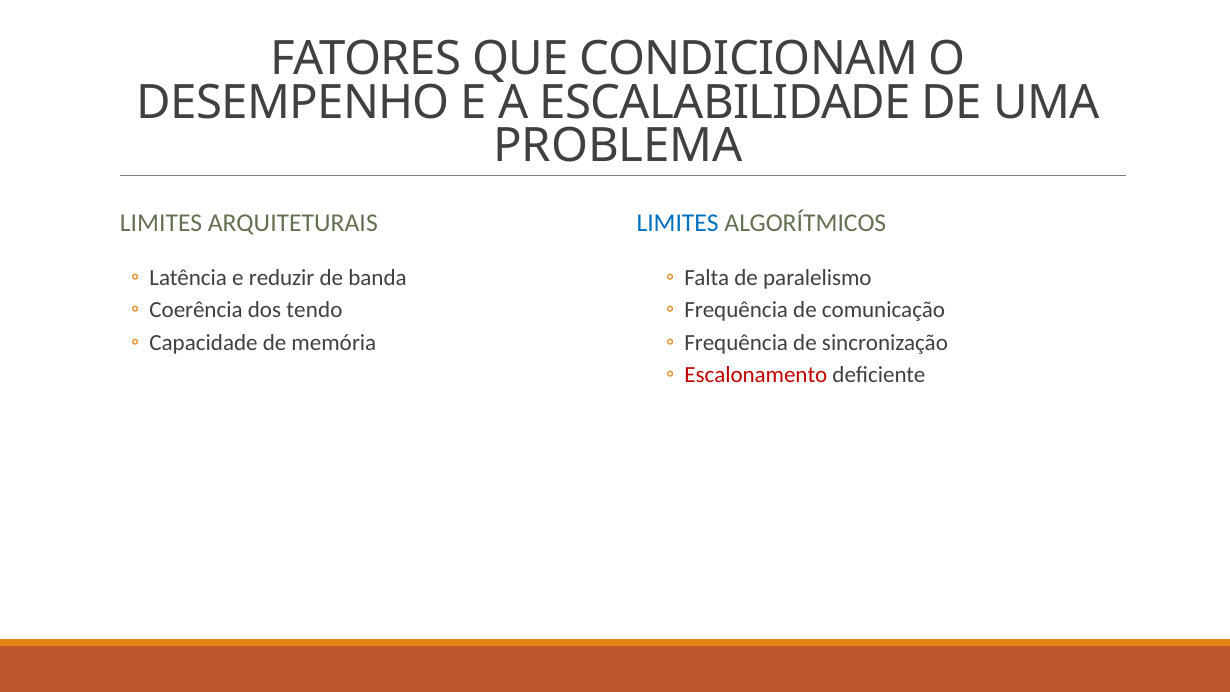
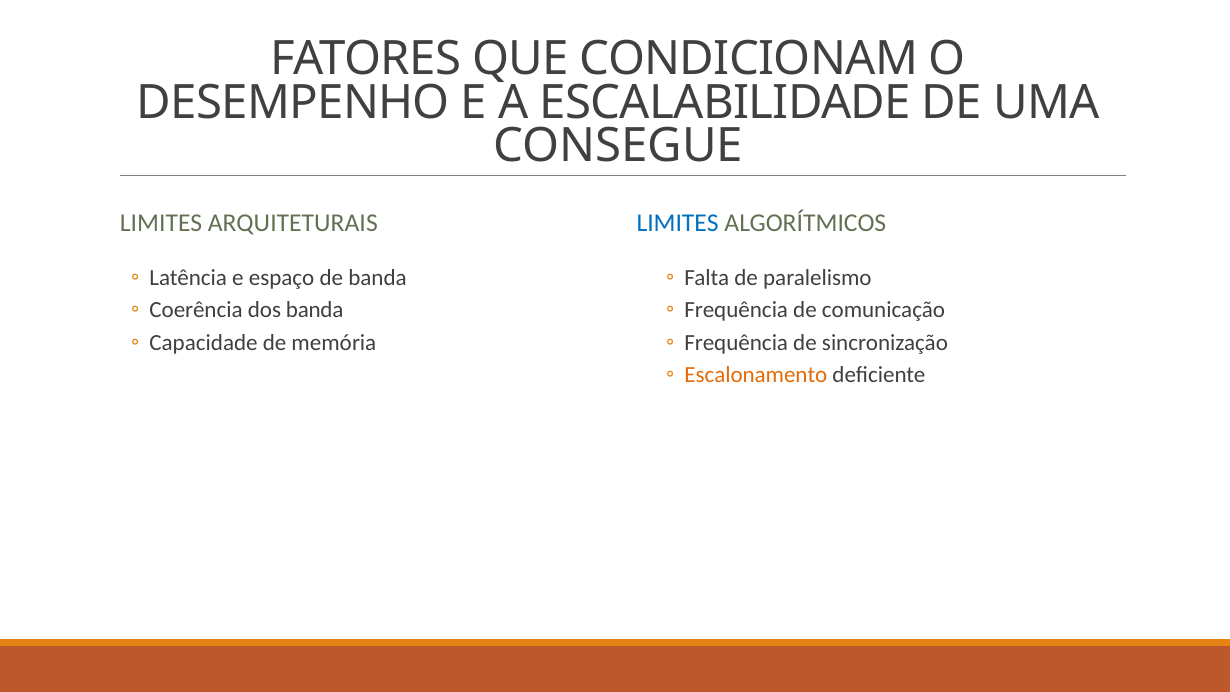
PROBLEMA: PROBLEMA -> CONSEGUE (618, 146)
reduzir: reduzir -> espaço (282, 277)
dos tendo: tendo -> banda (315, 310)
Escalonamento colour: red -> orange (756, 375)
